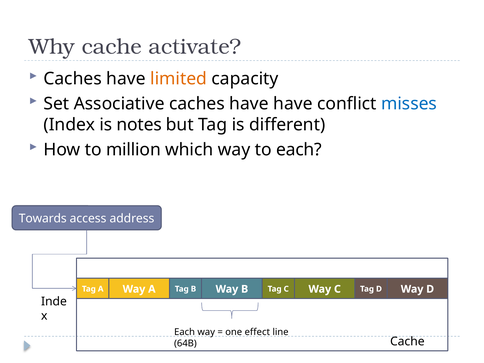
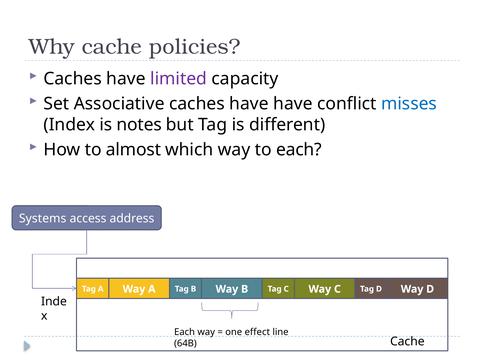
activate: activate -> policies (195, 47)
limited colour: orange -> purple (179, 79)
million: million -> almost (134, 150)
Towards: Towards -> Systems (43, 219)
